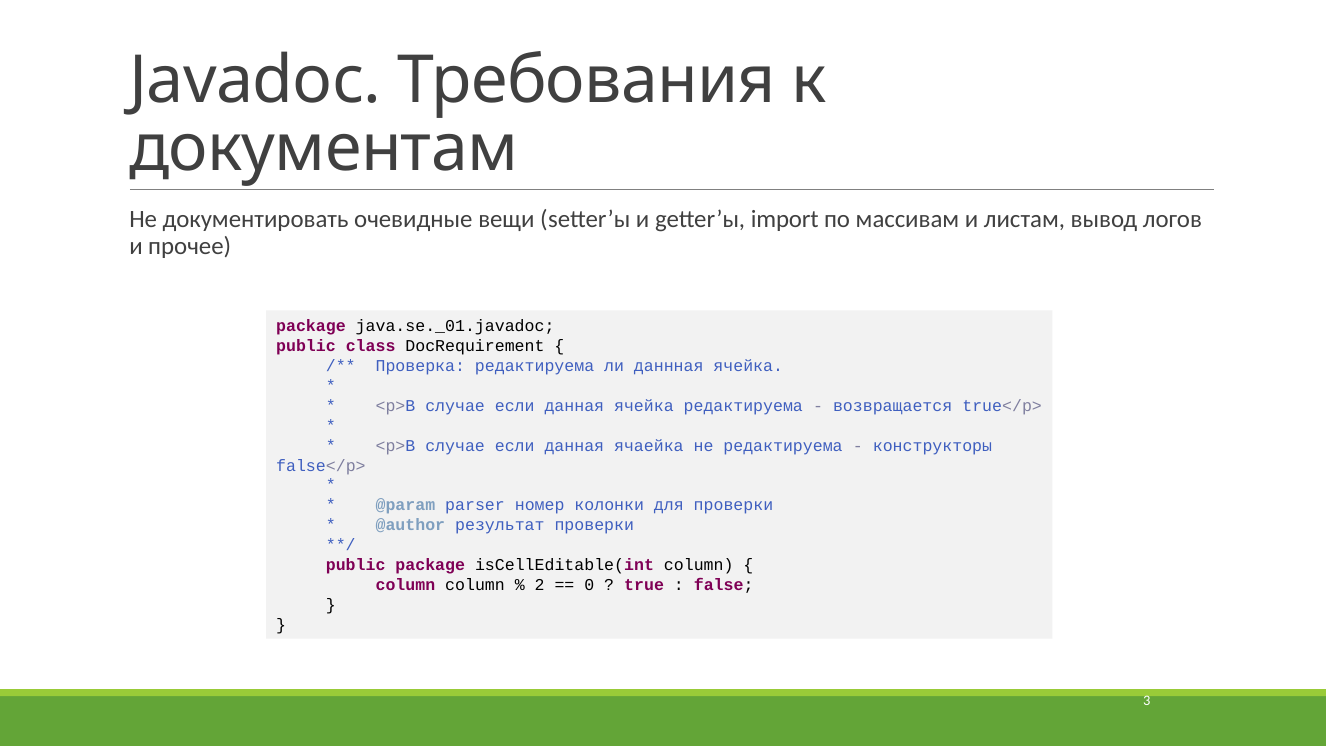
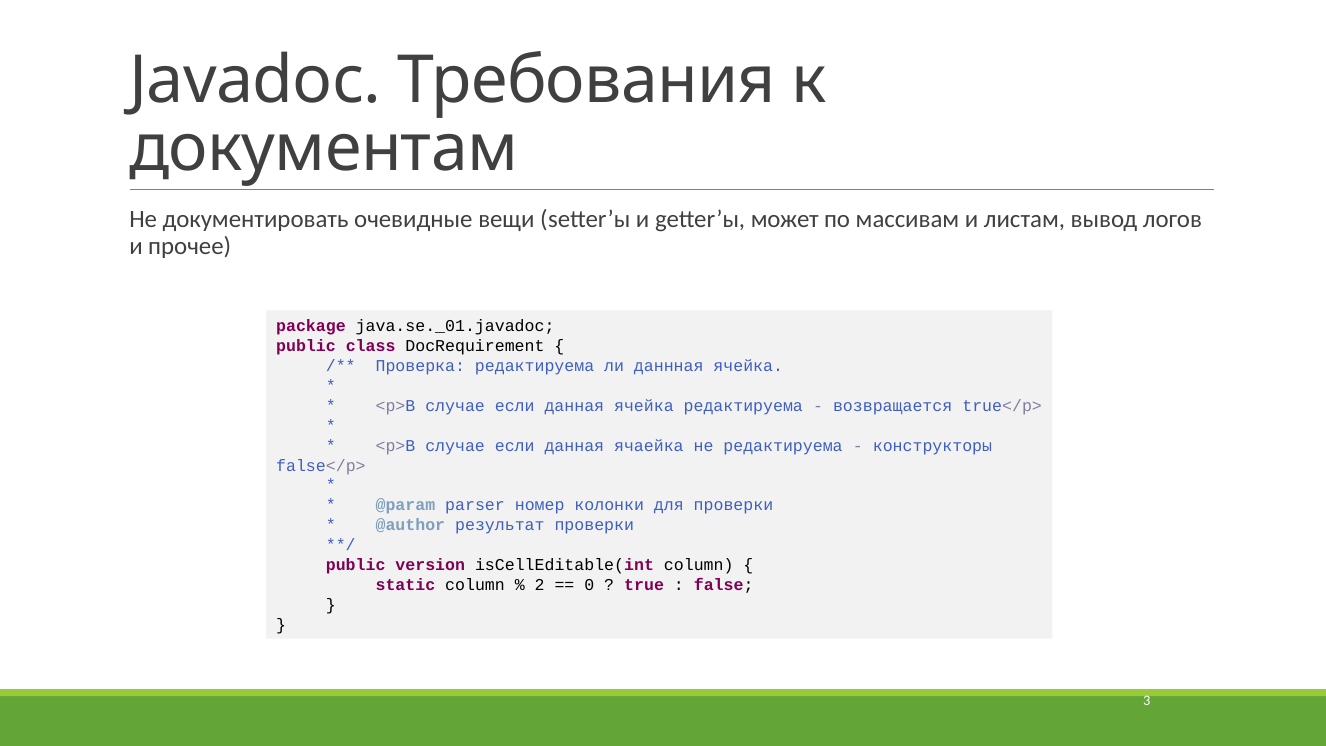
import: import -> может (785, 219)
public package: package -> version (430, 565)
column: column -> static (405, 585)
